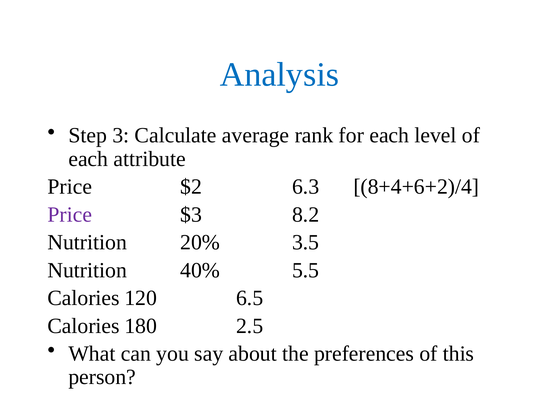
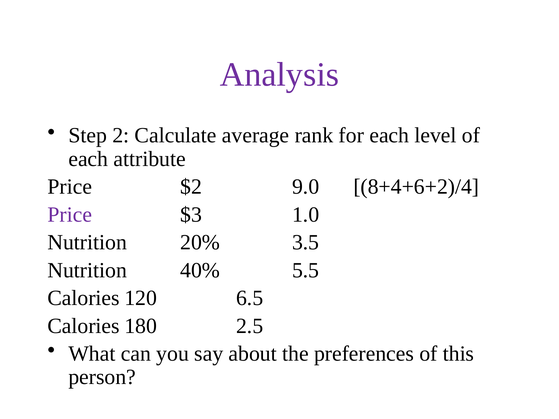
Analysis colour: blue -> purple (279, 75)
3: 3 -> 2 (121, 136)
6.3: 6.3 -> 9.0 (306, 187)
8.2: 8.2 -> 1.0 (306, 215)
